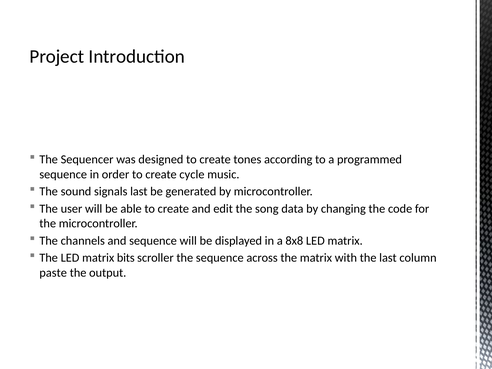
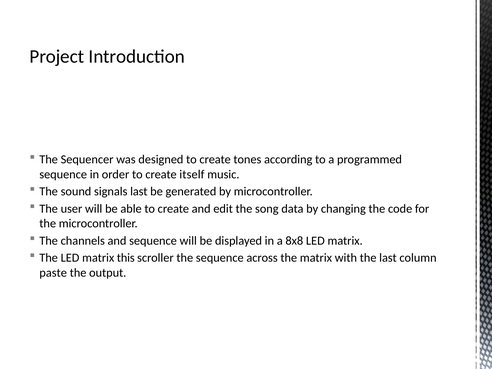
cycle: cycle -> itself (192, 174)
bits: bits -> this (126, 258)
